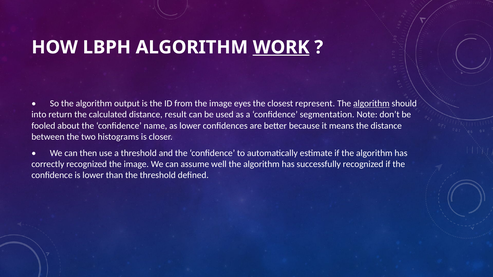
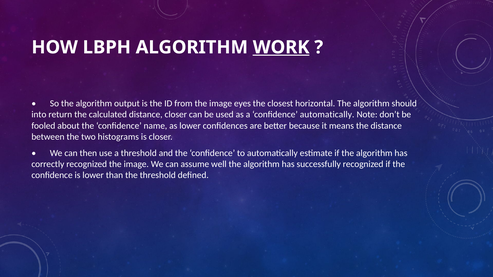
represent: represent -> horizontal (315, 104)
algorithm underline: present -> none (371, 104)
distance result: result -> closer (176, 115)
confidence segmentation: segmentation -> automatically (327, 115)
